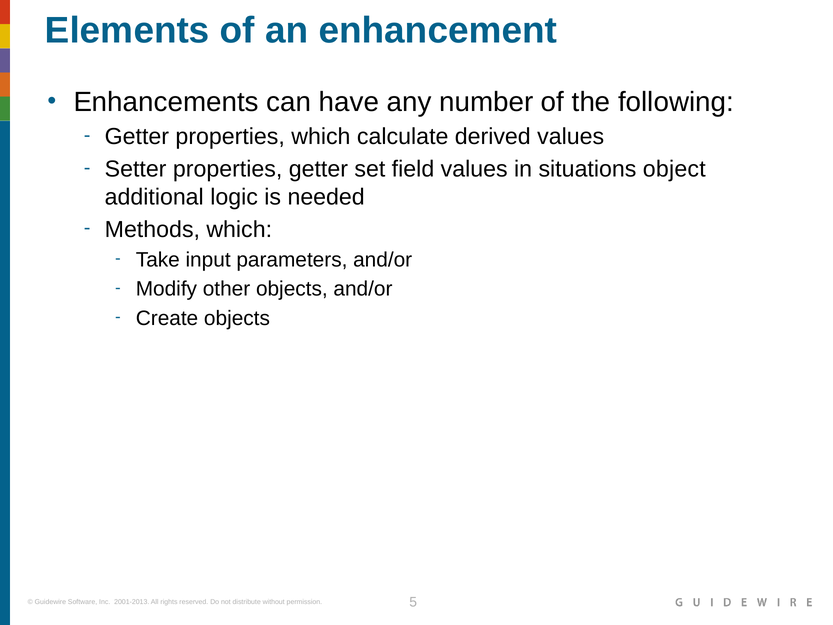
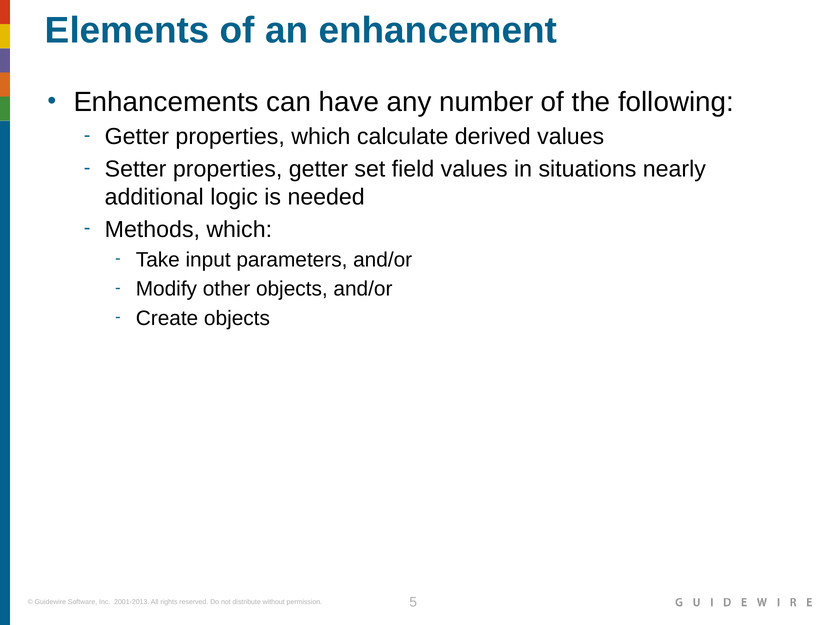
object: object -> nearly (674, 169)
